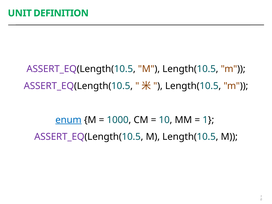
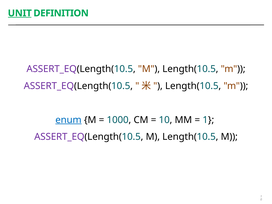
UNIT underline: none -> present (20, 13)
